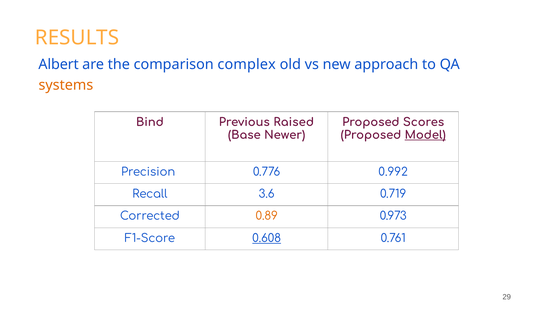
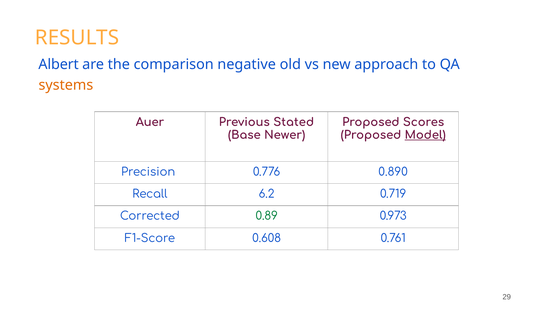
complex: complex -> negative (247, 64)
Bind: Bind -> Auer (150, 122)
Raised: Raised -> Stated (294, 122)
0.992: 0.992 -> 0.890 (393, 172)
3.6: 3.6 -> 6.2 (267, 194)
0.89 colour: orange -> green (267, 216)
0.608 underline: present -> none (267, 238)
